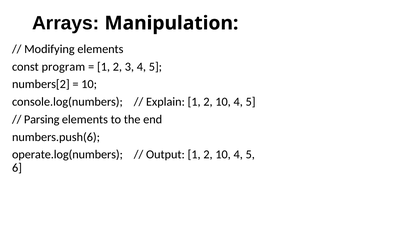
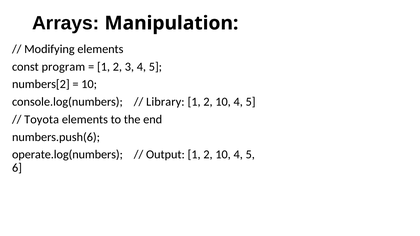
Explain: Explain -> Library (165, 102)
Parsing: Parsing -> Toyota (42, 120)
